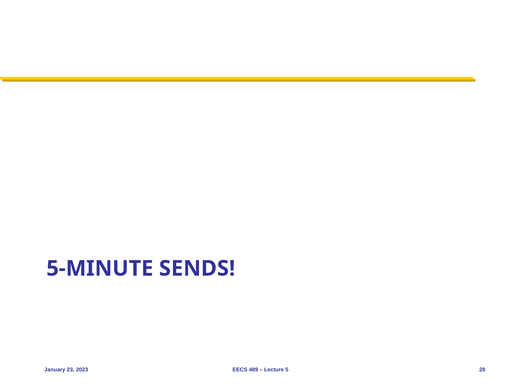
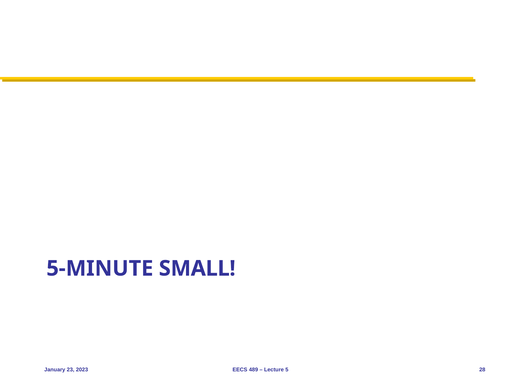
SENDS: SENDS -> SMALL (197, 268)
